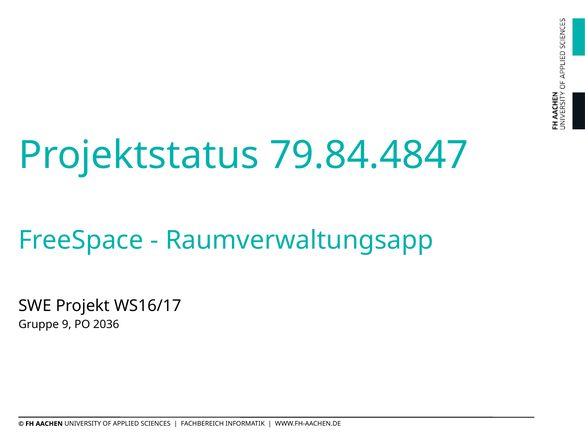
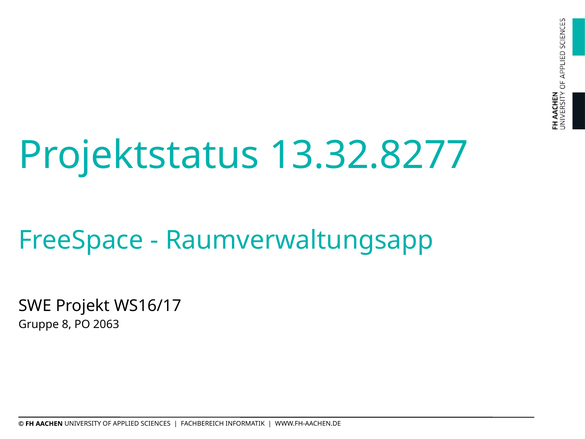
79.84.4847: 79.84.4847 -> 13.32.8277 (369, 155)
9: 9 -> 8 (67, 324)
2036: 2036 -> 2063 (106, 324)
